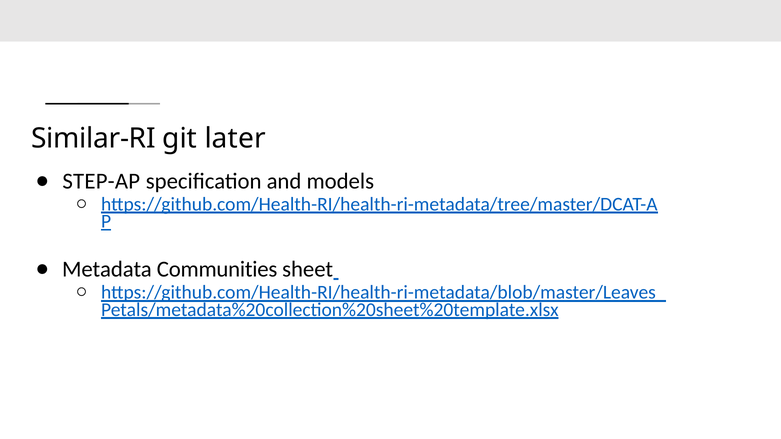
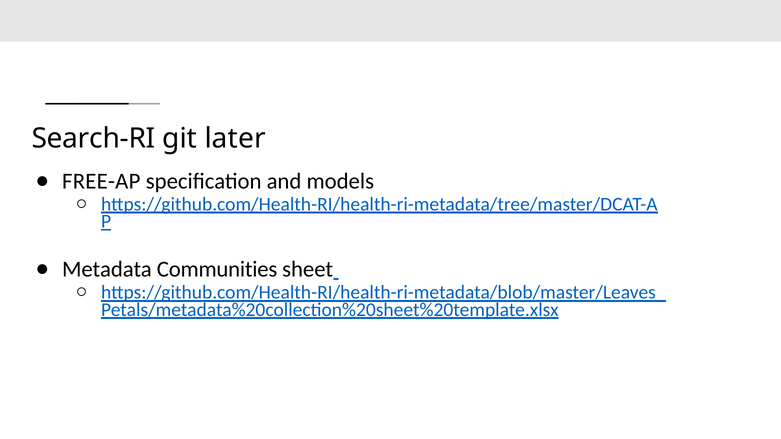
Similar-RI: Similar-RI -> Search-RI (93, 138)
STEP-AP: STEP-AP -> FREE-AP (101, 181)
